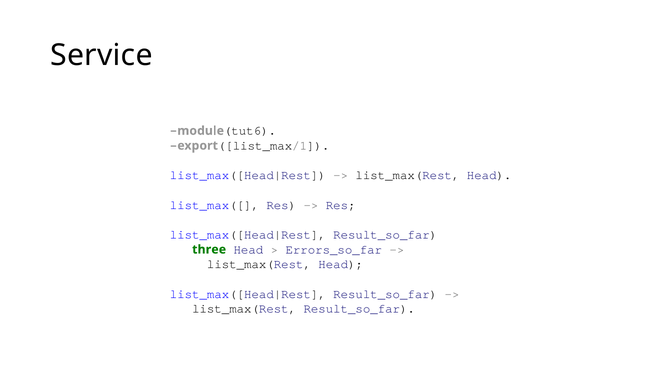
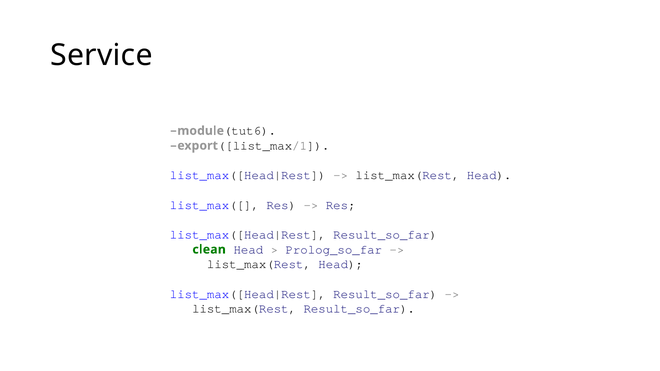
three: three -> clean (209, 250)
Errors_so_far: Errors_so_far -> Prolog_so_far (334, 250)
